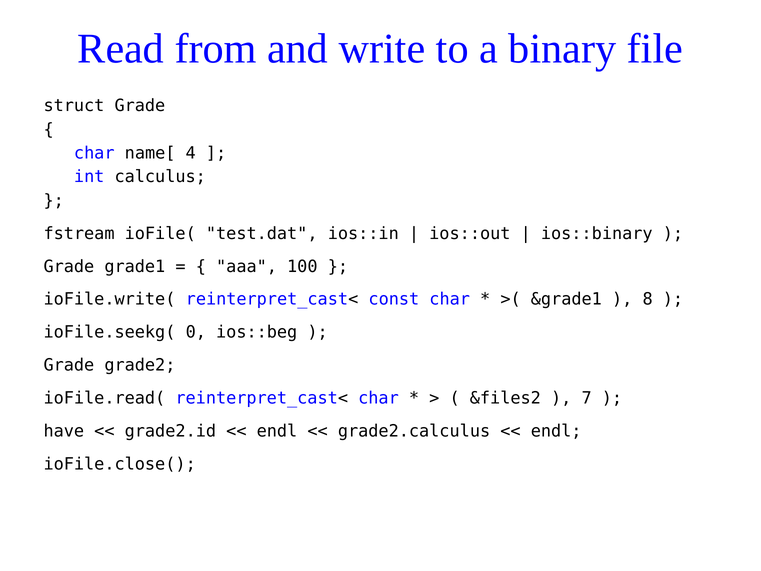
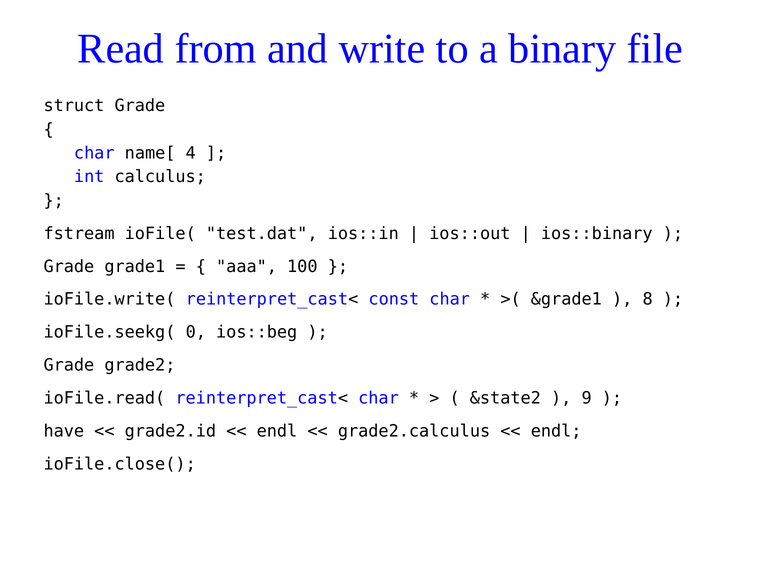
&files2: &files2 -> &state2 (505, 398)
7: 7 -> 9 (587, 398)
